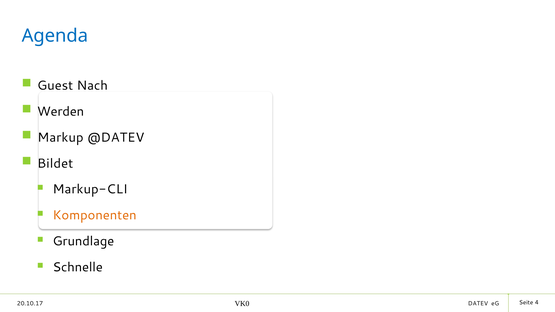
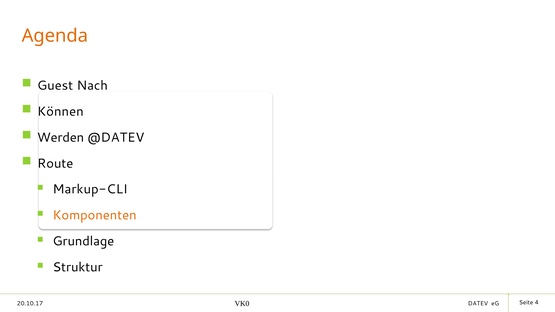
Agenda colour: blue -> orange (55, 36)
Werden: Werden -> Können (60, 111)
Markup: Markup -> Werden (61, 137)
Bildet: Bildet -> Route (55, 163)
Schnelle: Schnelle -> Struktur (78, 268)
